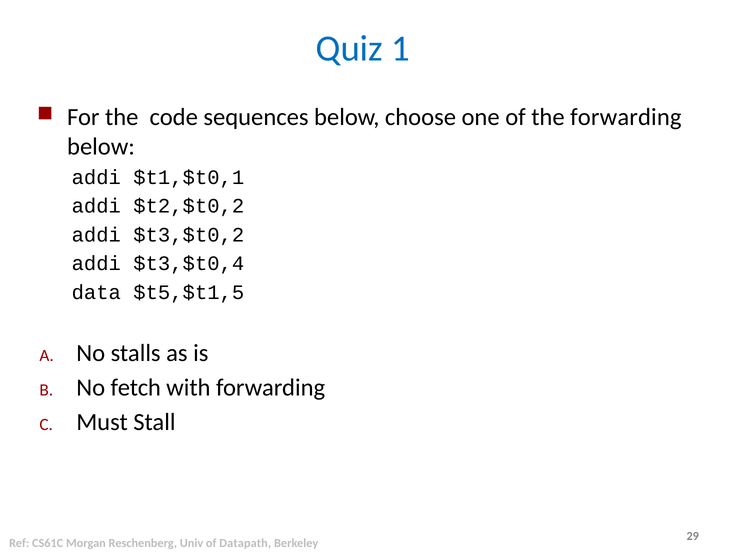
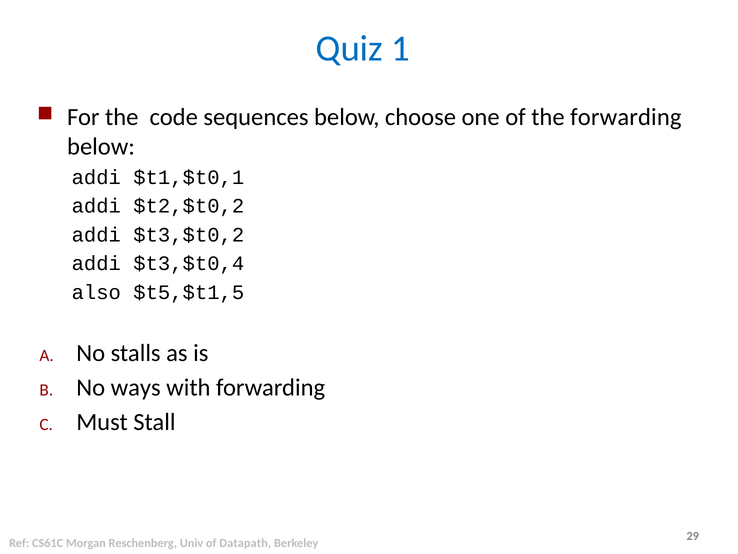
data: data -> also (96, 292)
fetch: fetch -> ways (136, 387)
